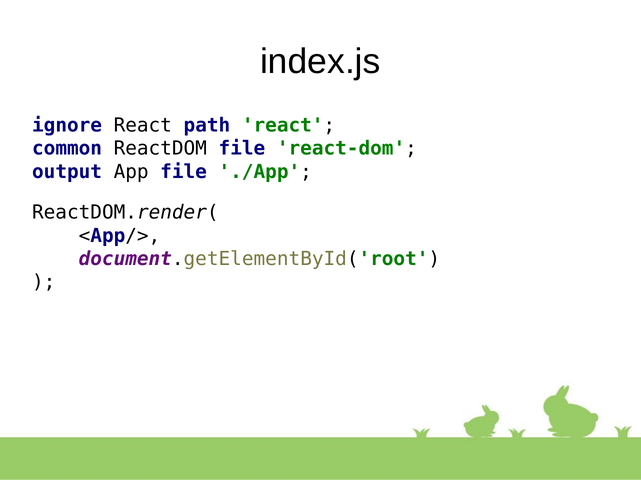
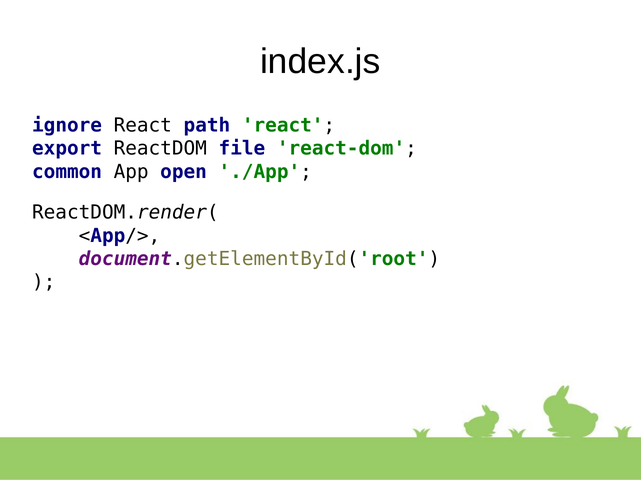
common: common -> export (67, 149)
output: output -> common (67, 172)
App file: file -> open (184, 172)
